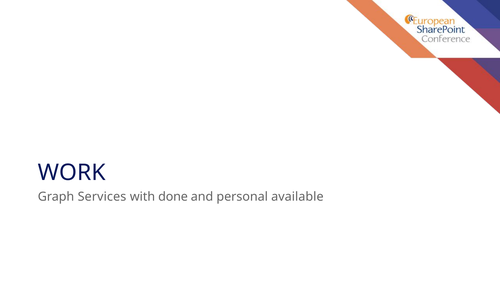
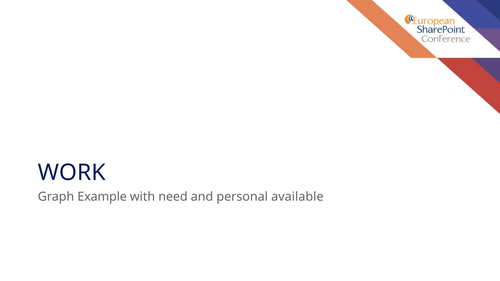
Services: Services -> Example (102, 197)
done: done -> need (173, 197)
